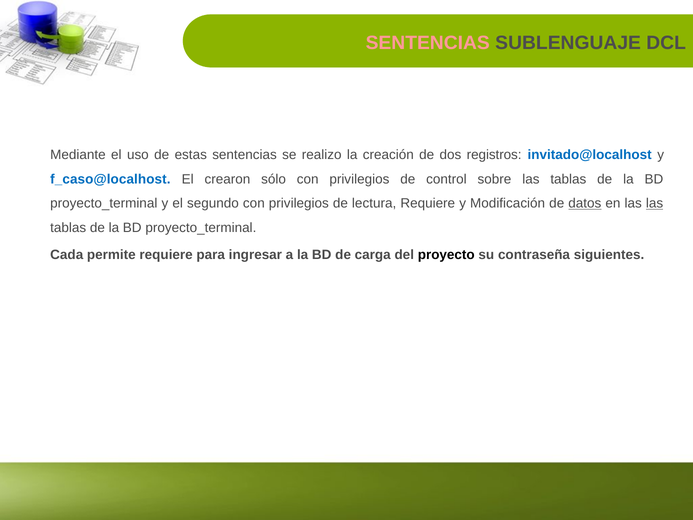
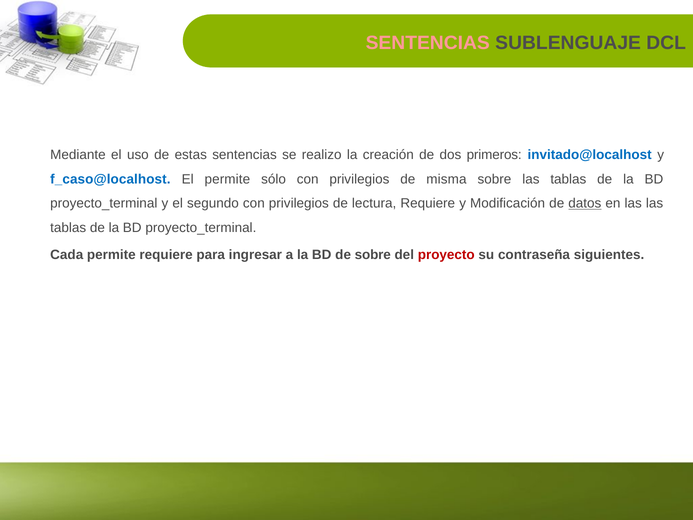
registros: registros -> primeros (494, 155)
El crearon: crearon -> permite (227, 179)
control: control -> misma (446, 179)
las underline: present -> none (655, 203)
de carga: carga -> sobre (373, 255)
proyecto colour: black -> red (446, 255)
